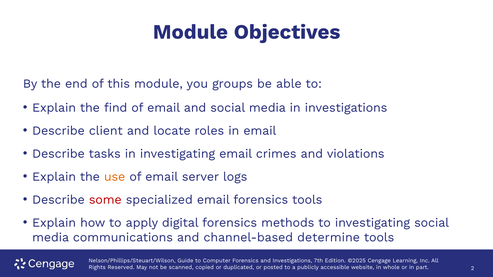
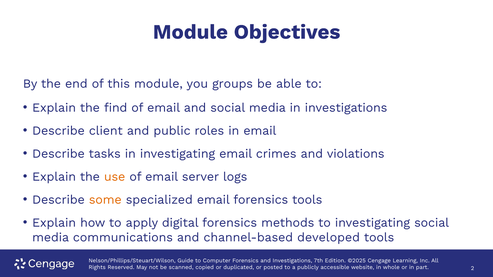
locate: locate -> public (172, 131)
some colour: red -> orange (105, 200)
determine: determine -> developed (329, 238)
